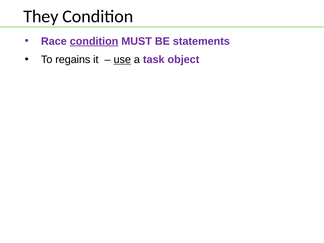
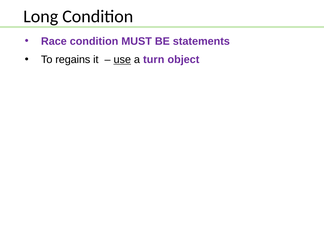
They: They -> Long (41, 16)
condition underline: present -> none (94, 41)
task: task -> turn (154, 60)
